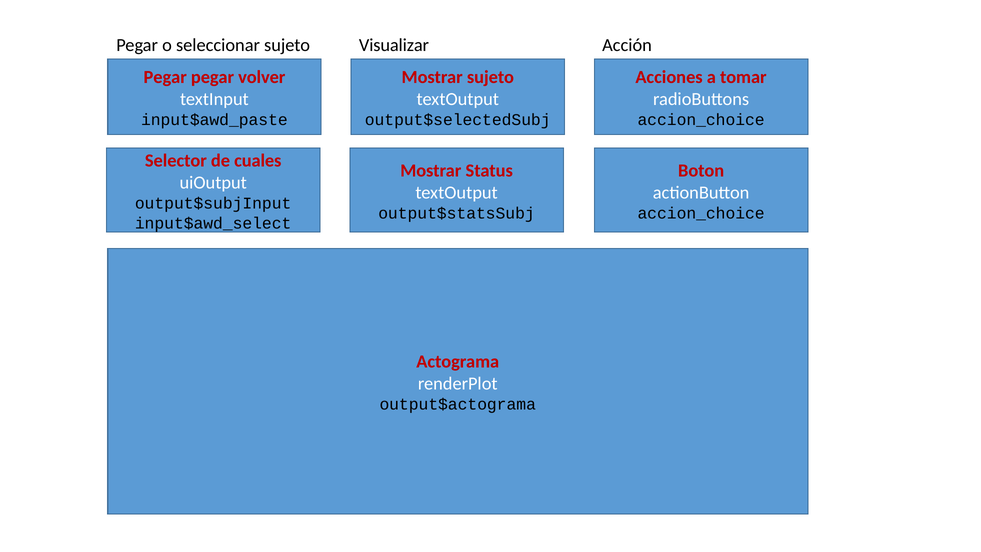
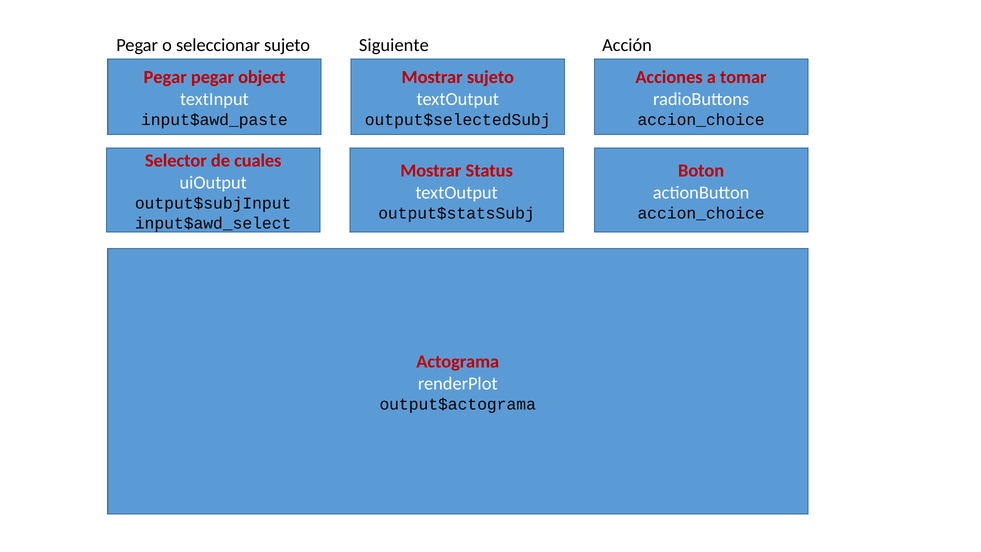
Visualizar: Visualizar -> Siguiente (394, 45)
volver: volver -> object (262, 77)
